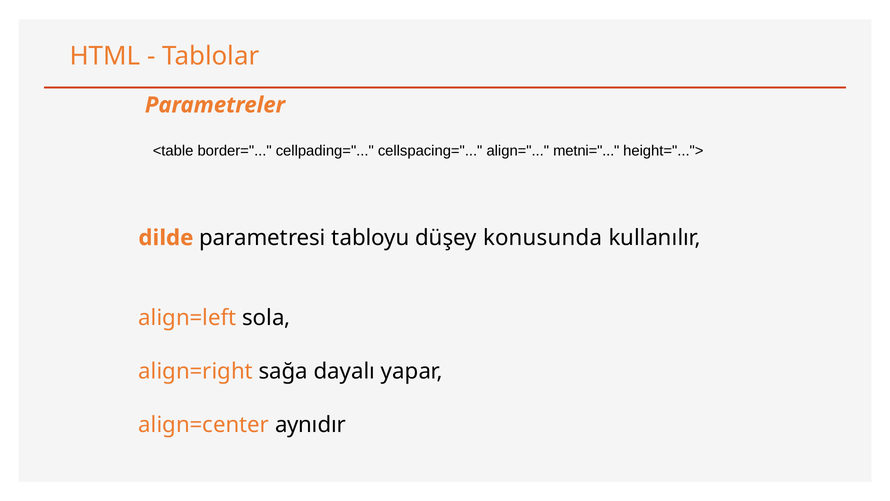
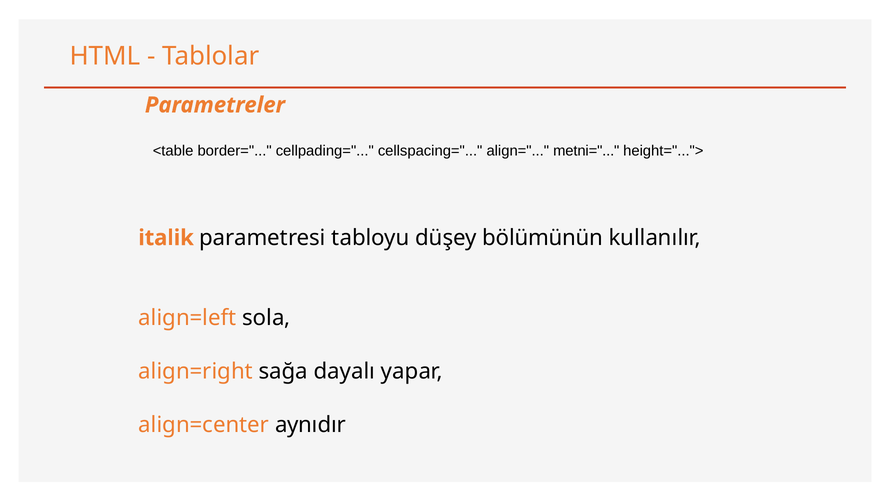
dilde: dilde -> italik (166, 238)
konusunda: konusunda -> bölümünün (543, 238)
